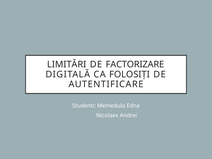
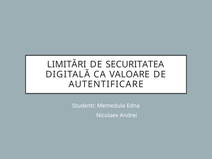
FACTORIZARE: FACTORIZARE -> SECURITATEA (135, 64)
FOLOSIȚI: FOLOSIȚI -> VALOARE (130, 74)
